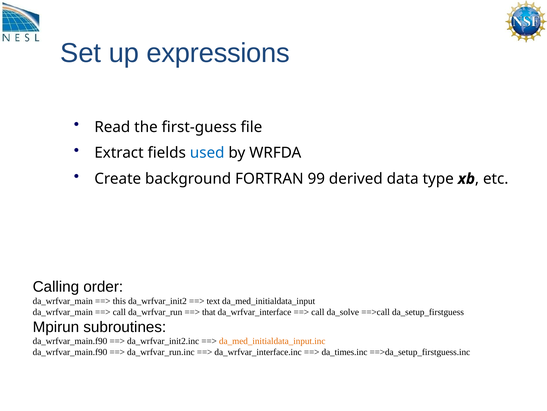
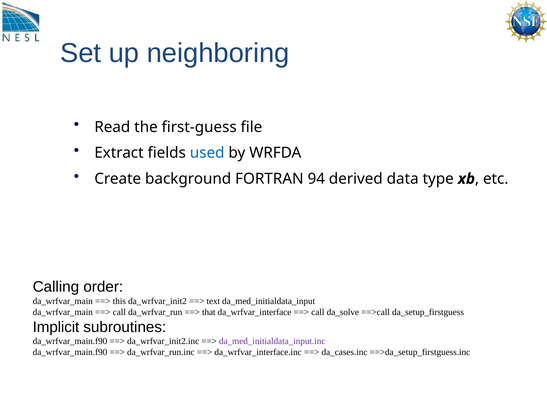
expressions: expressions -> neighboring (218, 53)
99: 99 -> 94 (316, 179)
Mpirun: Mpirun -> Implicit (56, 326)
da_med_initialdata_input.inc colour: orange -> purple (272, 341)
da_times.inc: da_times.inc -> da_cases.inc (344, 352)
